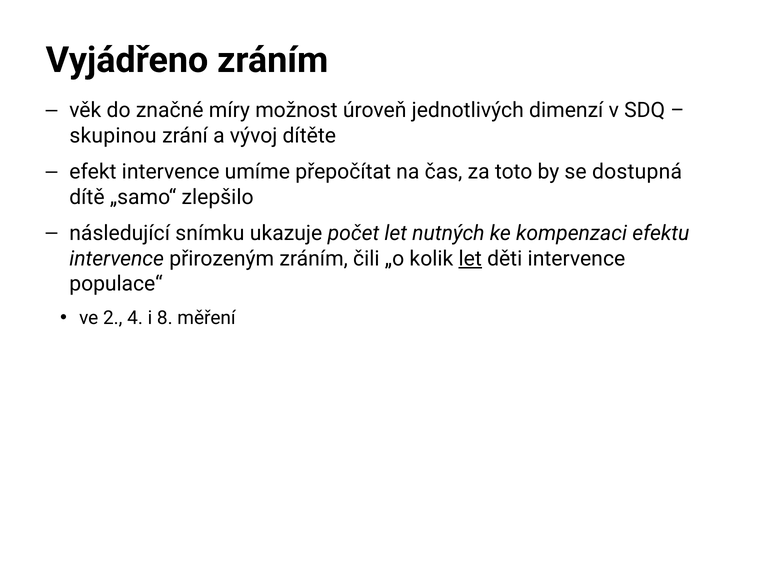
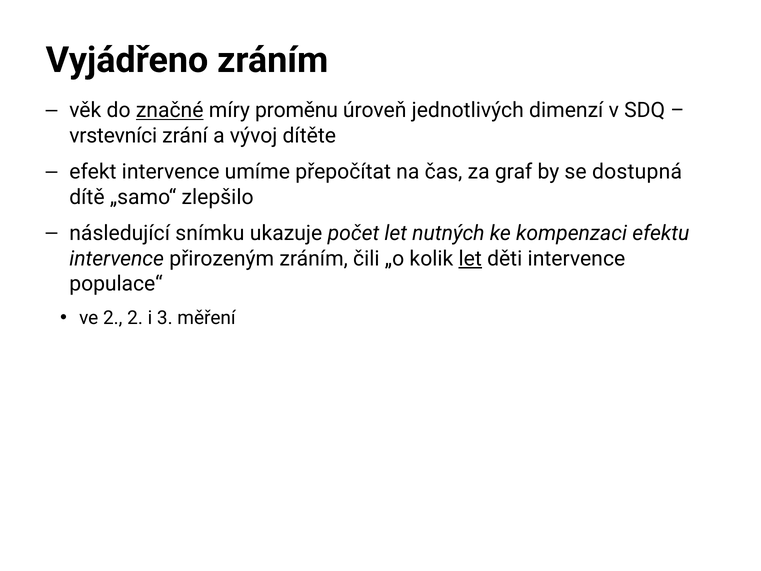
značné underline: none -> present (170, 110)
možnost: možnost -> proměnu (297, 110)
skupinou: skupinou -> vrstevníci (113, 136)
toto: toto -> graf (514, 172)
2 4: 4 -> 2 (135, 318)
8: 8 -> 3 (165, 318)
